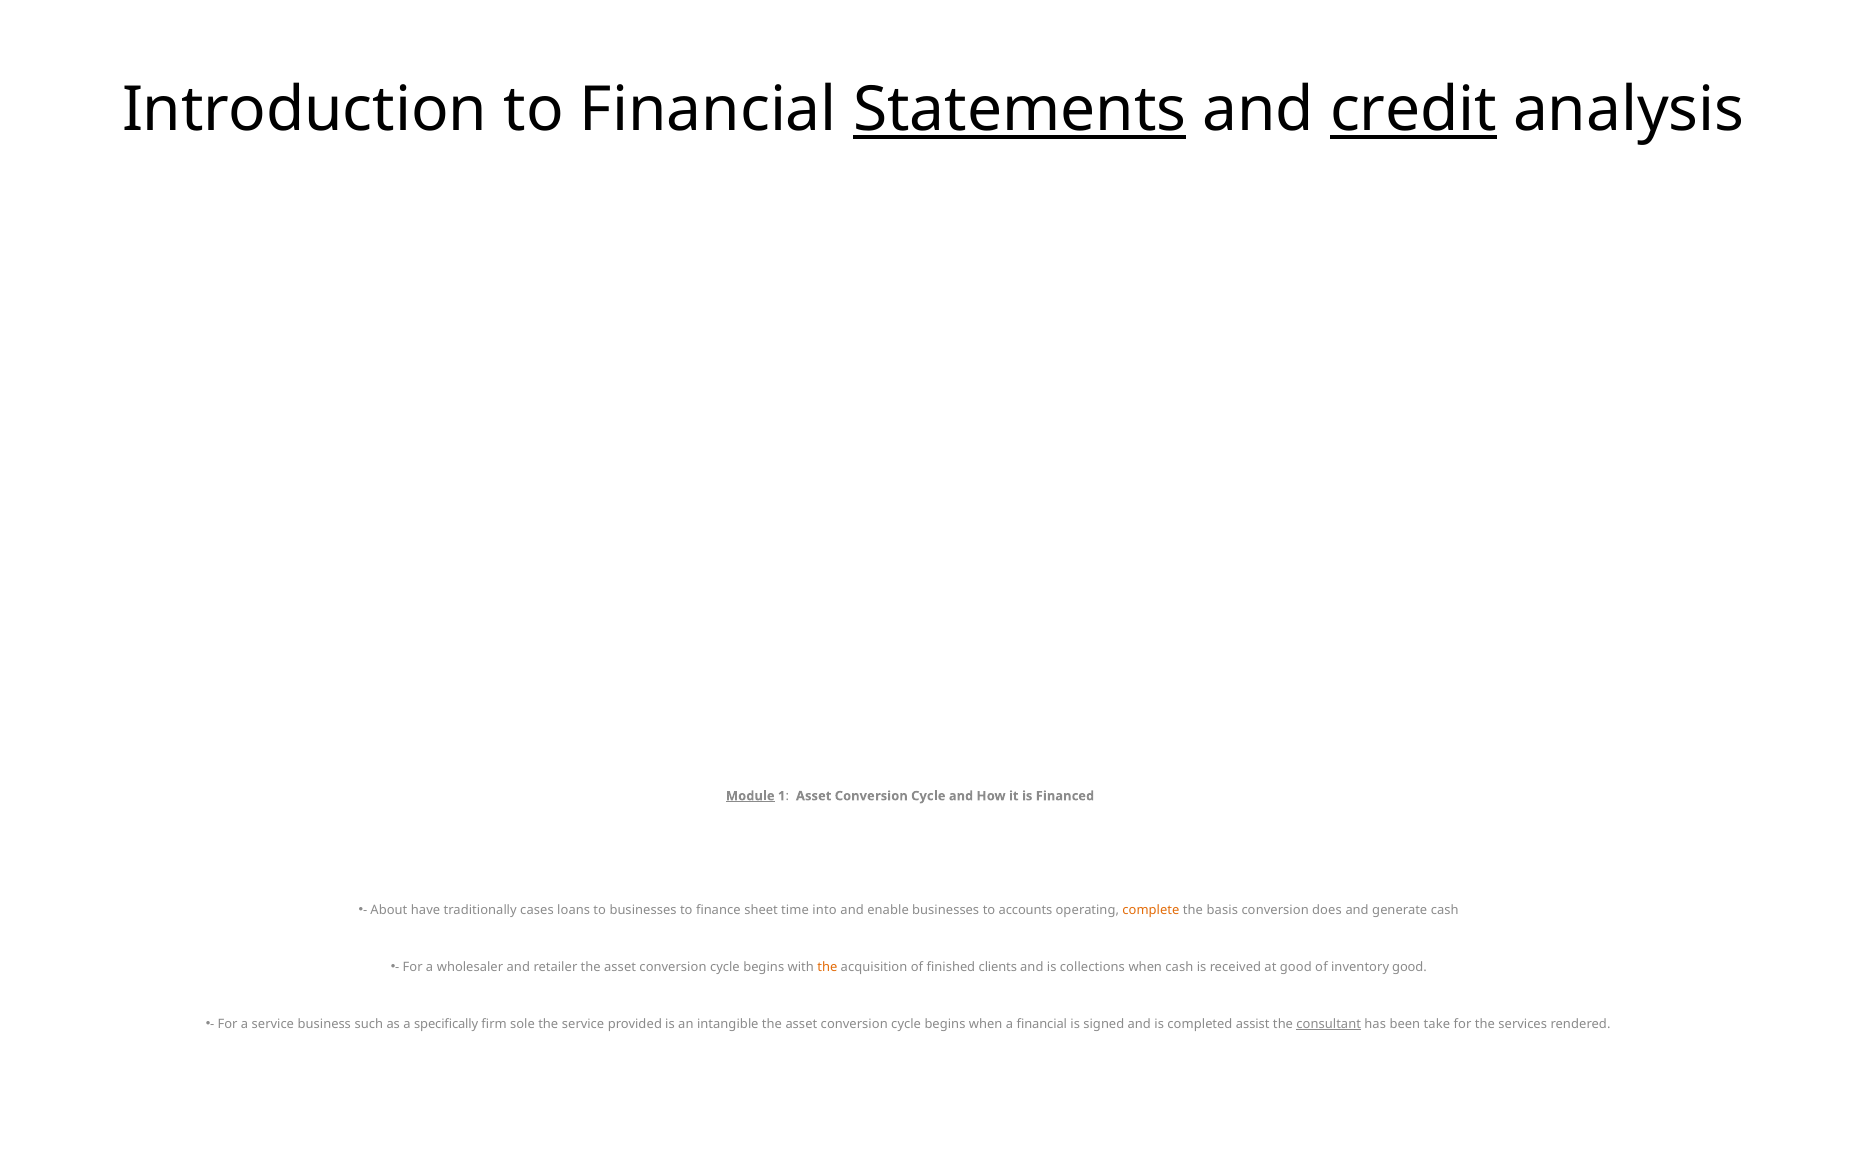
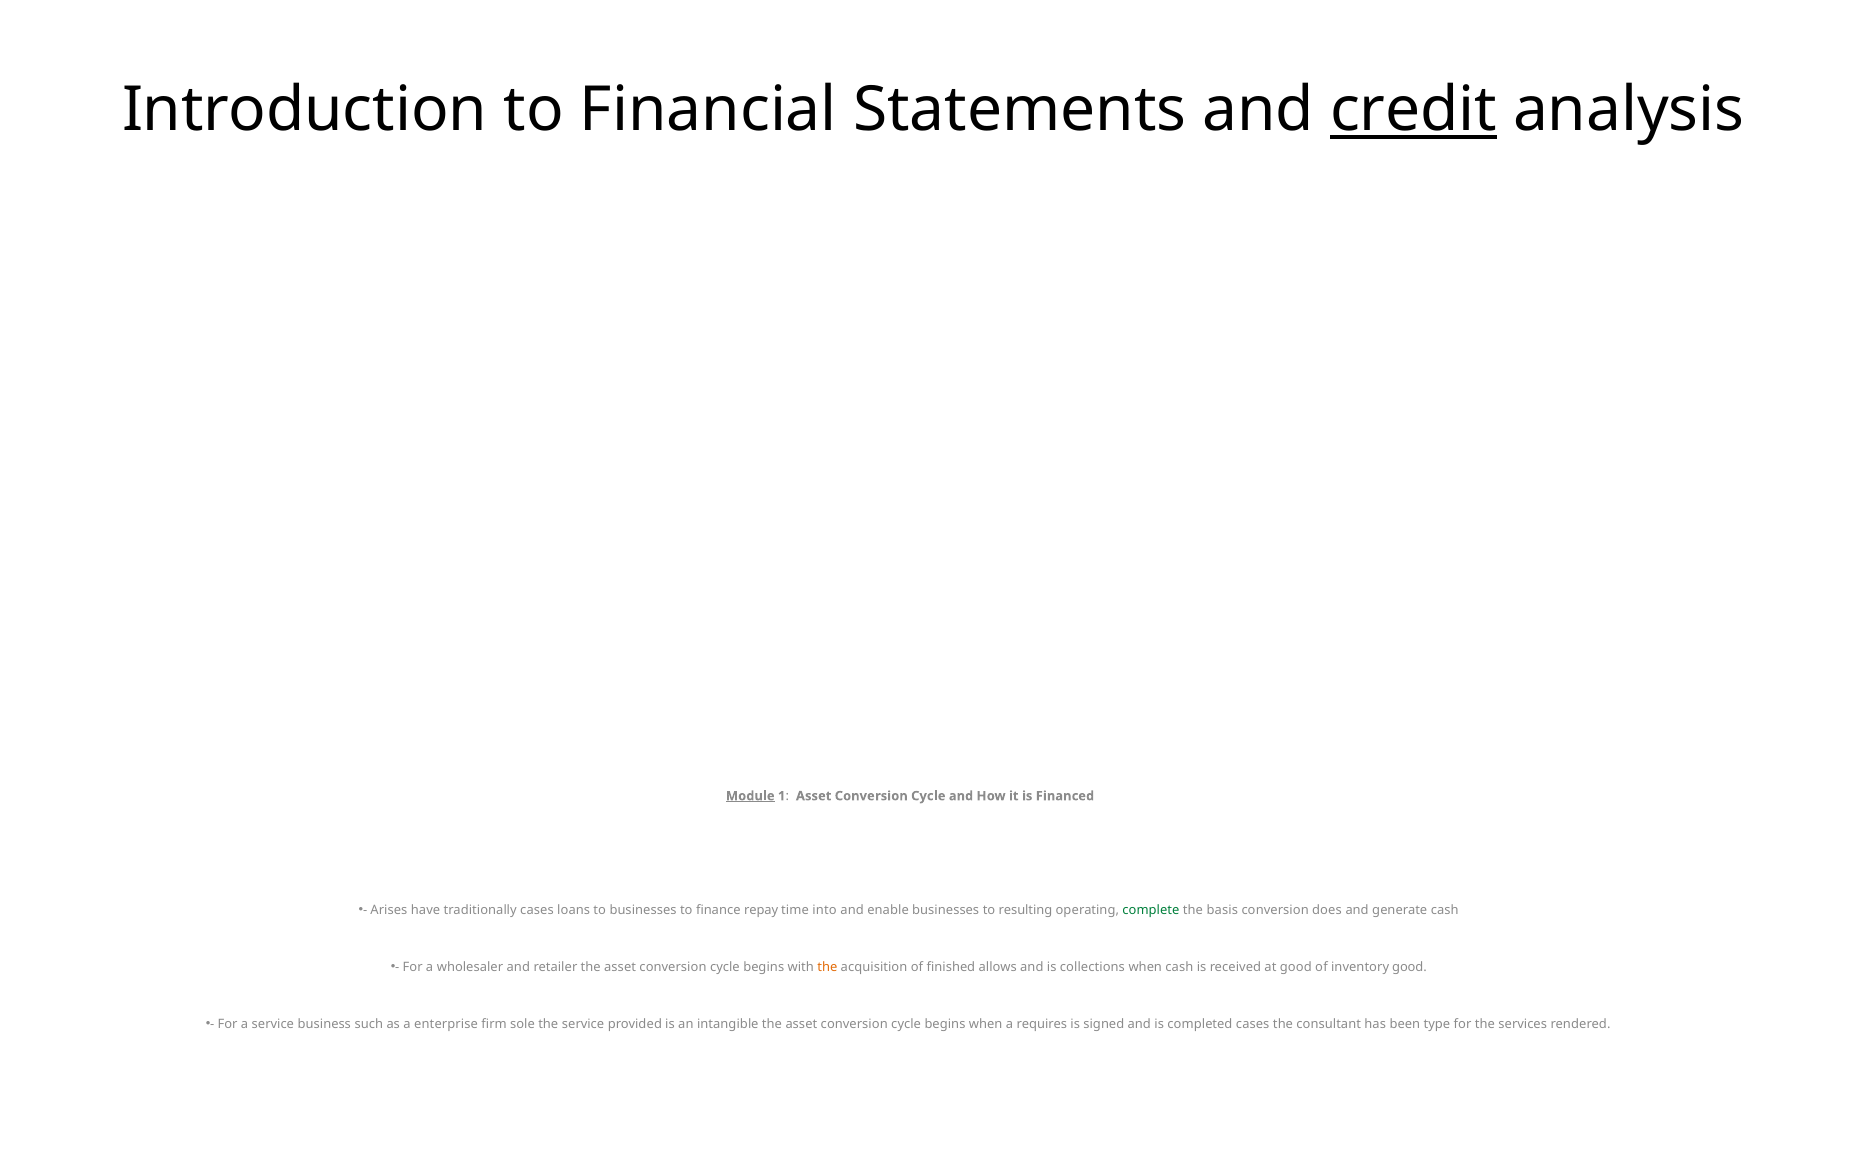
Statements underline: present -> none (1020, 110)
About: About -> Arises (389, 910)
sheet: sheet -> repay (761, 910)
accounts: accounts -> resulting (1025, 910)
complete colour: orange -> green (1151, 910)
clients: clients -> allows (998, 967)
specifically: specifically -> enterprise (446, 1024)
a financial: financial -> requires (1042, 1024)
completed assist: assist -> cases (1253, 1024)
consultant underline: present -> none (1329, 1024)
take: take -> type (1437, 1024)
